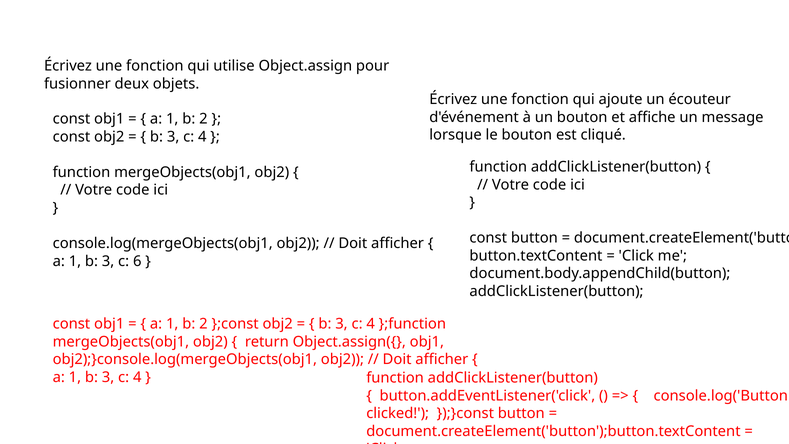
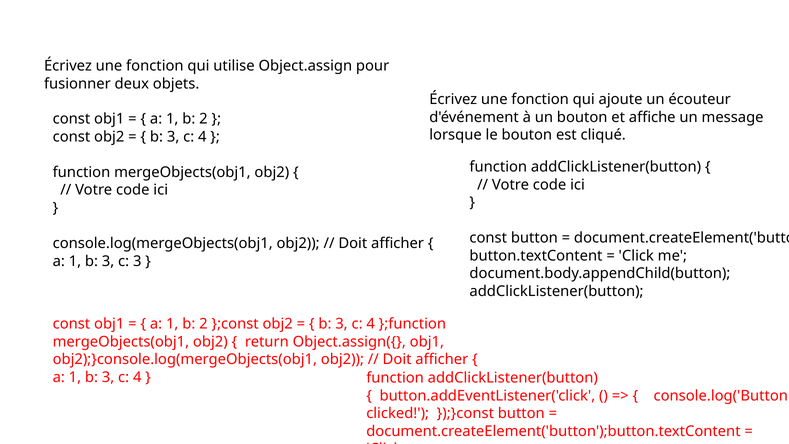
c 6: 6 -> 3 (137, 261)
